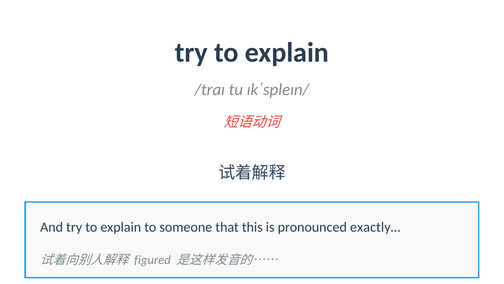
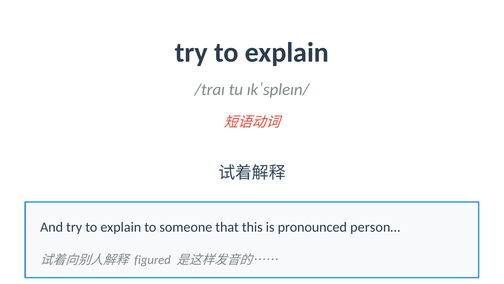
exactly…: exactly… -> person… (375, 227)
